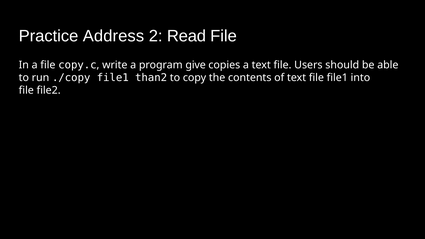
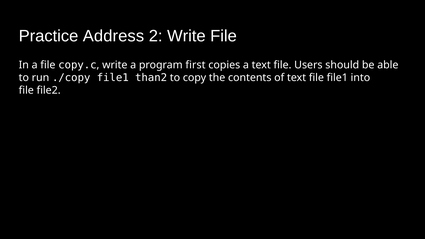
2 Read: Read -> Write (186, 36)
give: give -> first (195, 65)
